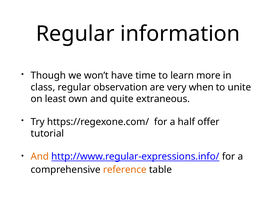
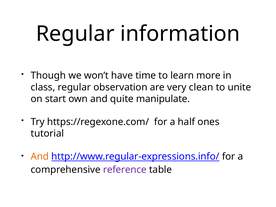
when: when -> clean (201, 87)
least: least -> start (56, 99)
extraneous: extraneous -> manipulate (163, 99)
offer: offer -> ones (209, 122)
reference colour: orange -> purple (125, 170)
